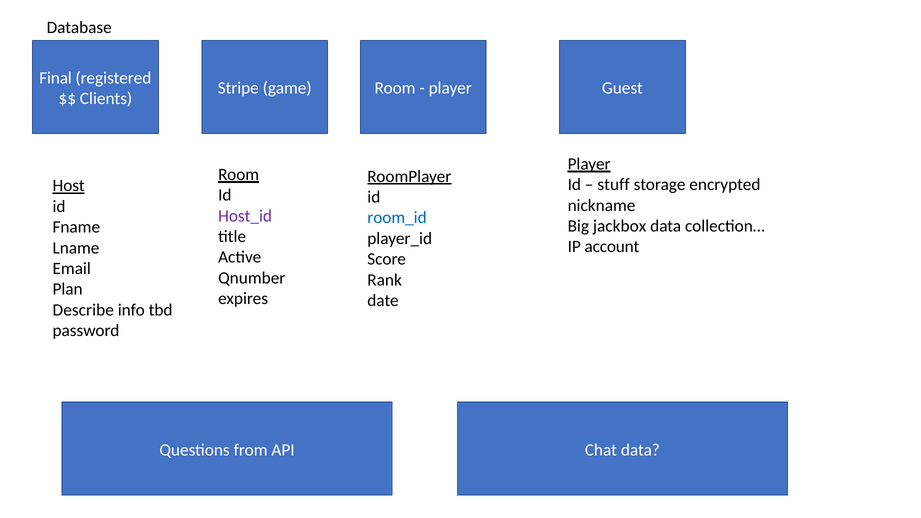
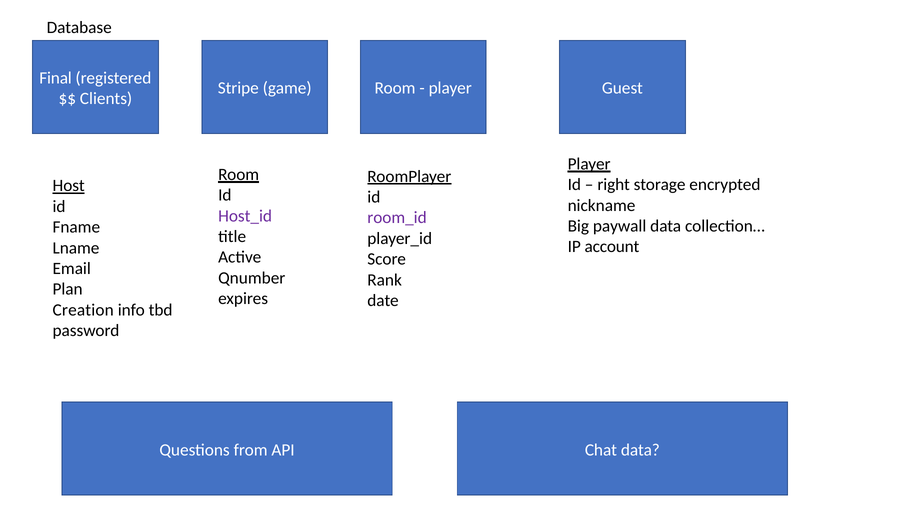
stuff: stuff -> right (614, 185)
room_id colour: blue -> purple (397, 218)
jackbox: jackbox -> paywall (620, 226)
Describe: Describe -> Creation (83, 310)
